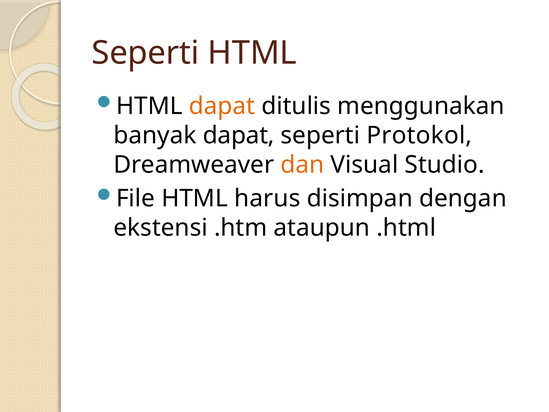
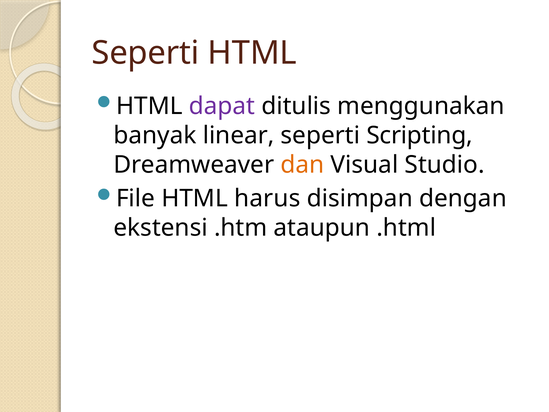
dapat colour: orange -> purple (222, 106)
banyak dapat: dapat -> linear (239, 135)
Protokol: Protokol -> Scripting (420, 135)
